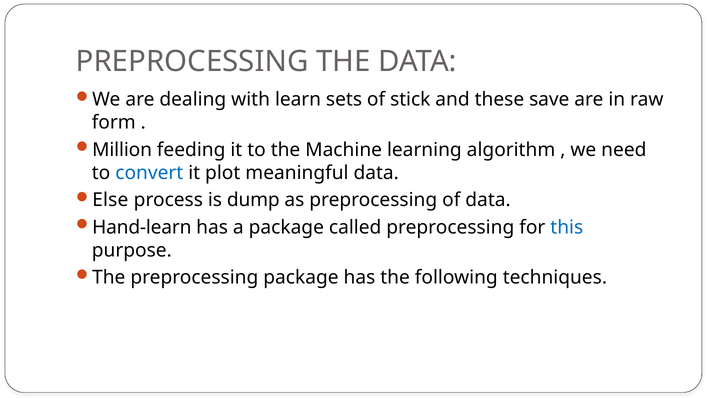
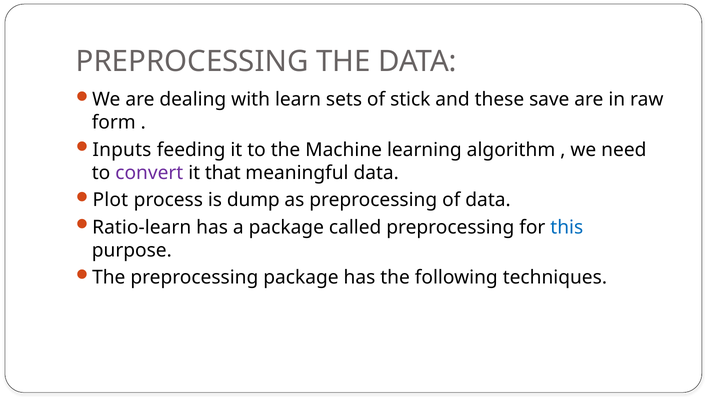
Million: Million -> Inputs (122, 150)
convert colour: blue -> purple (149, 173)
plot: plot -> that (223, 173)
Else: Else -> Plot (110, 200)
Hand-learn: Hand-learn -> Ratio-learn (142, 227)
